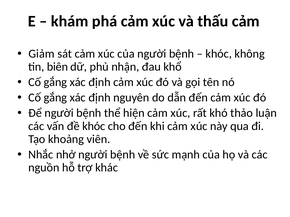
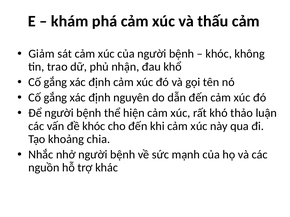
biên: biên -> trao (57, 67)
viên: viên -> chia (98, 139)
